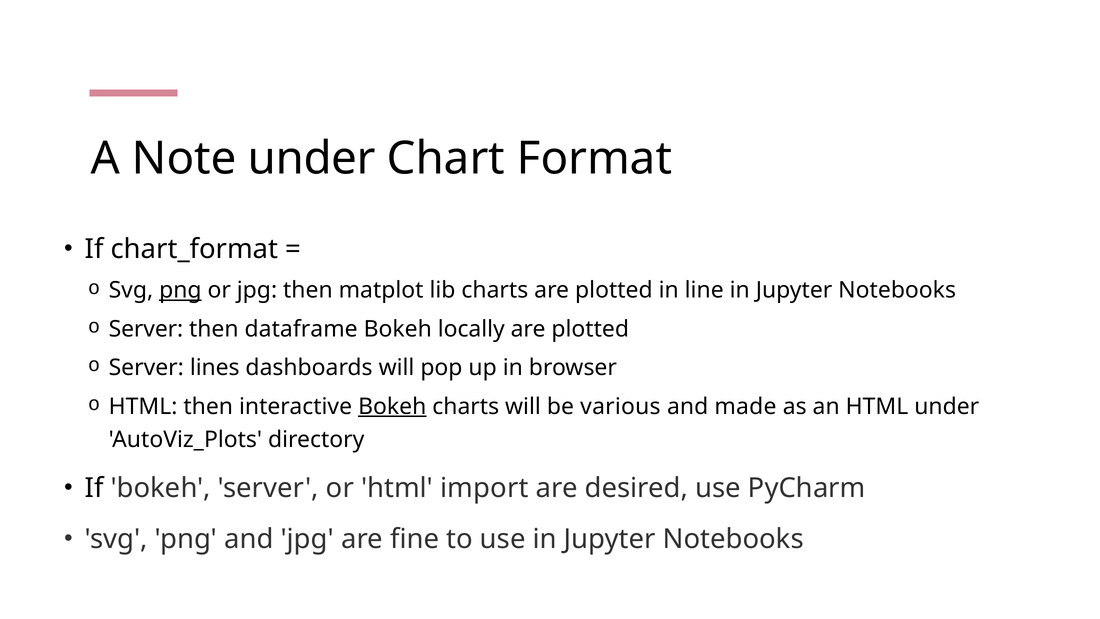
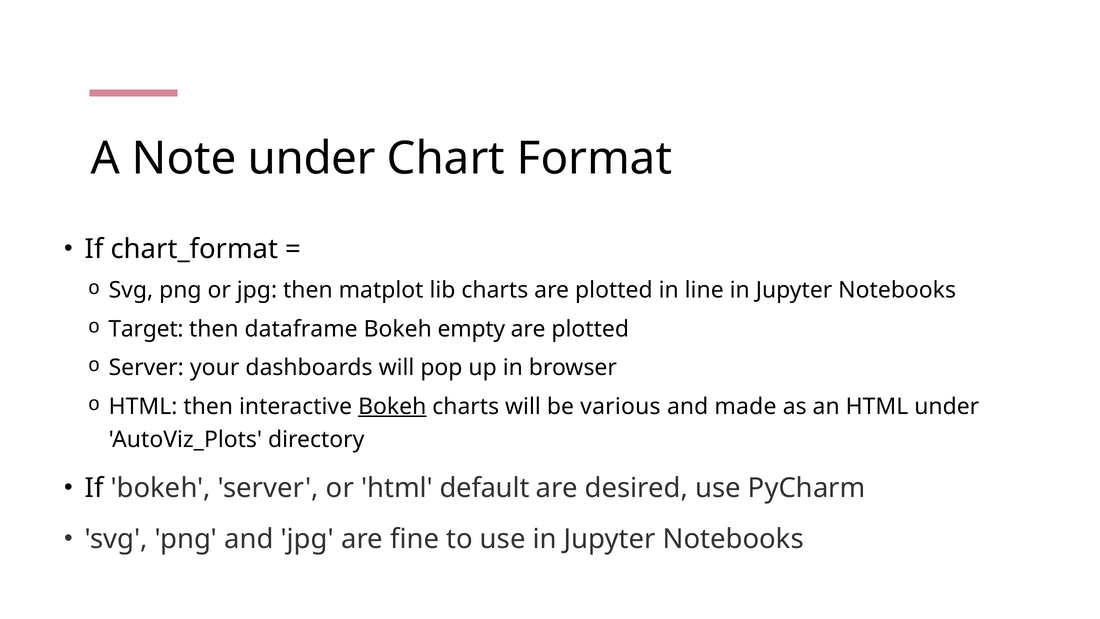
png underline: present -> none (180, 290)
Server: Server -> Target (146, 329)
locally: locally -> empty (471, 329)
lines: lines -> your (215, 368)
import: import -> default (485, 488)
